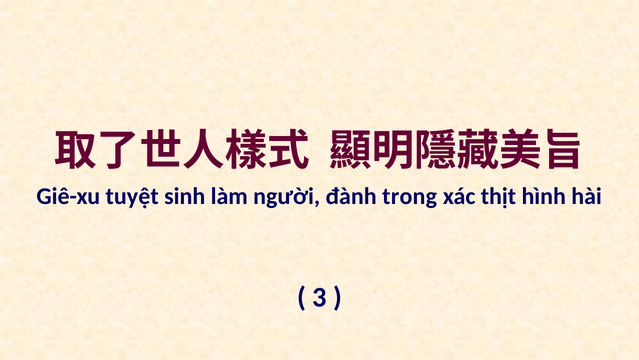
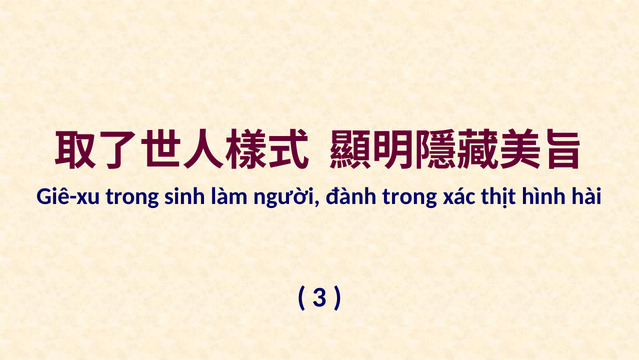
Giê-xu tuyệt: tuyệt -> trong (132, 196)
